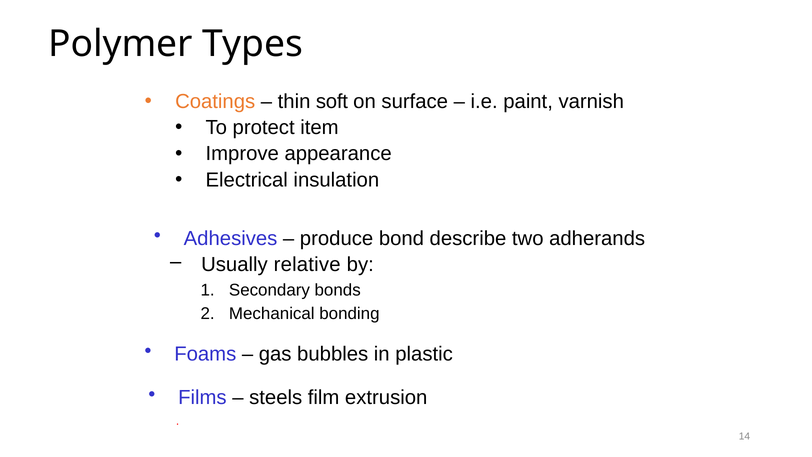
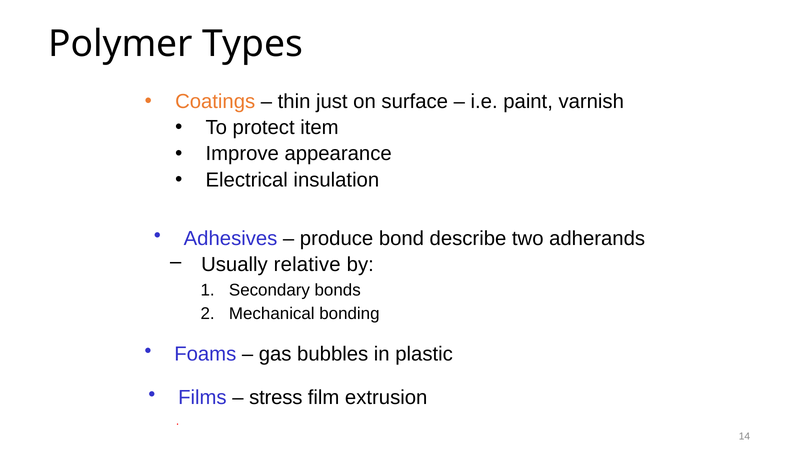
soft: soft -> just (332, 101)
steels: steels -> stress (276, 397)
